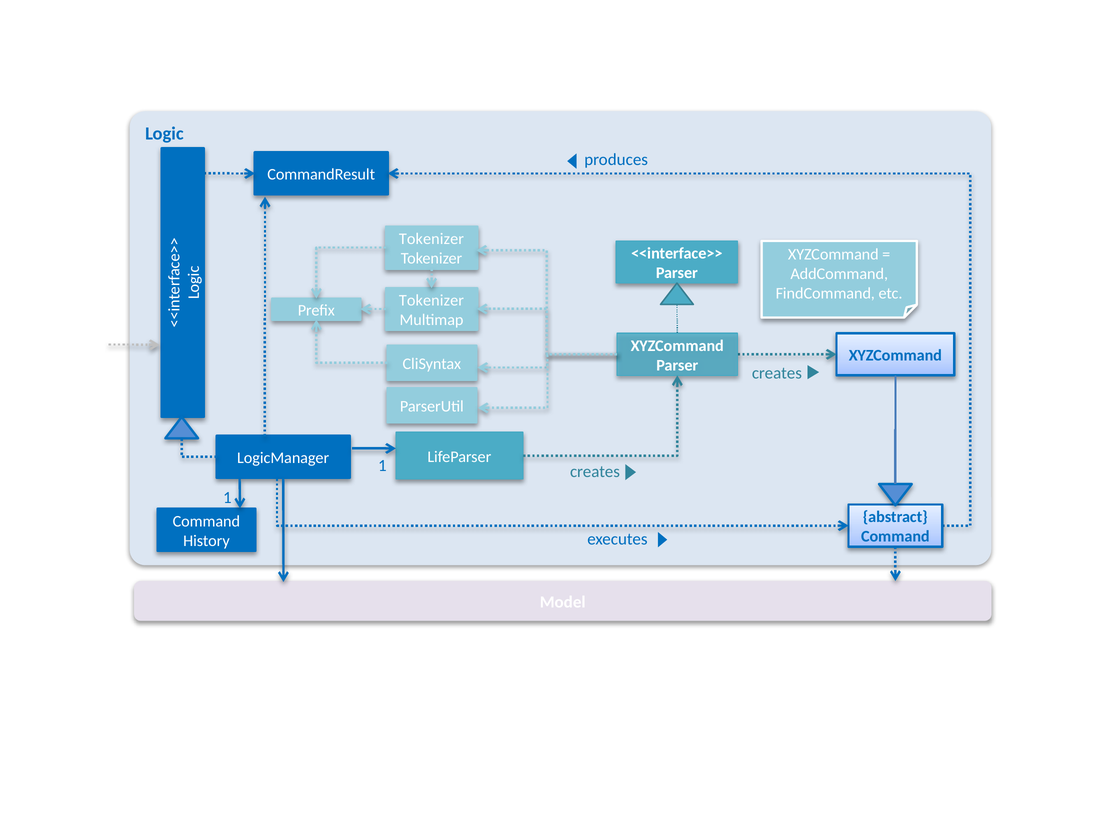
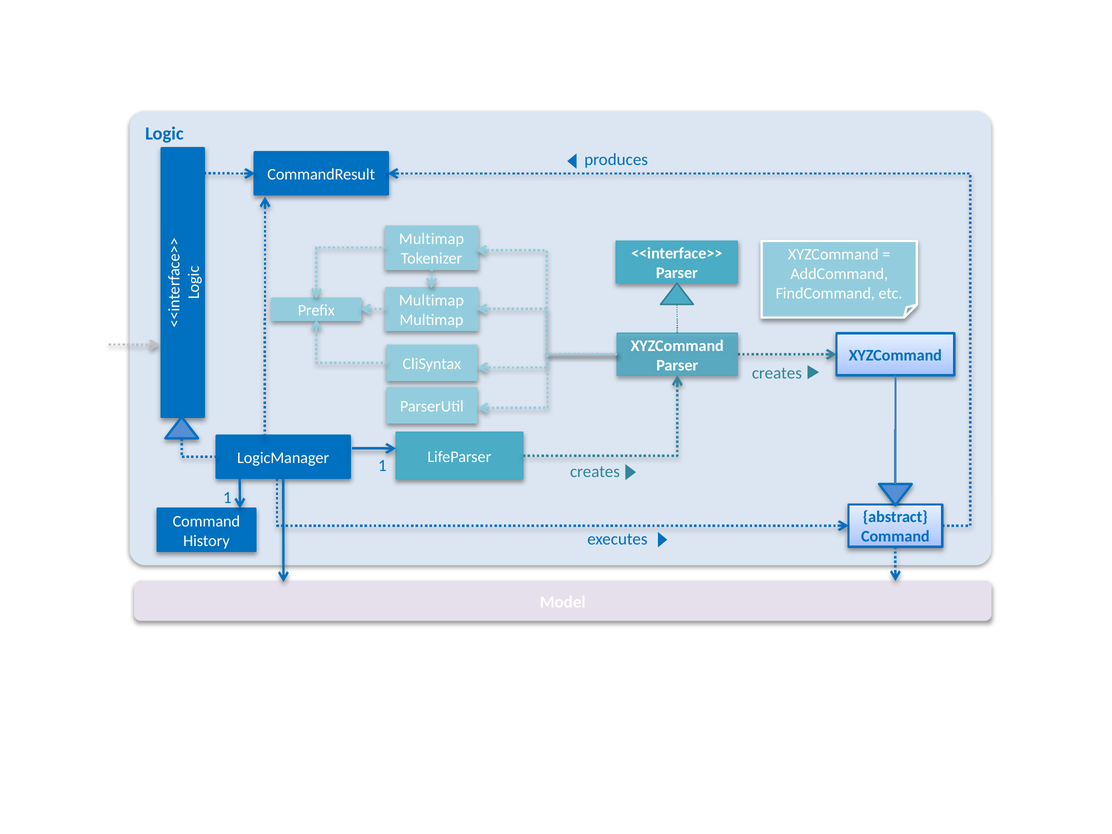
Tokenizer: Tokenizer -> Multimap (431, 239)
Tokenizer: Tokenizer -> Multimap (431, 300)
